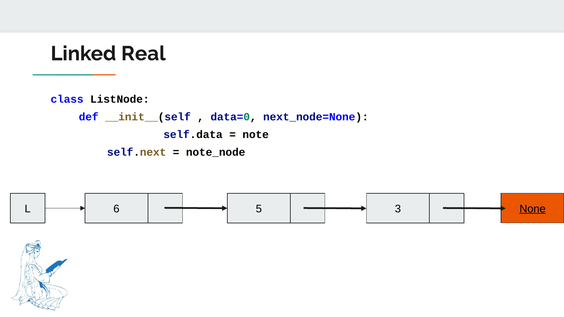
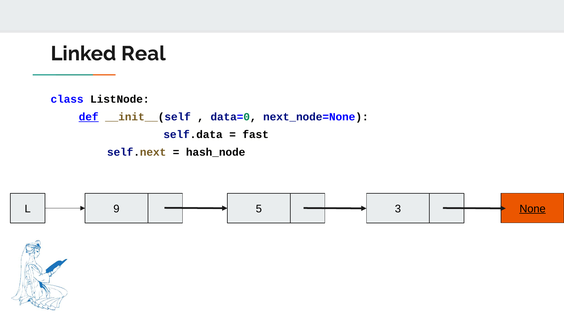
def underline: none -> present (89, 117)
note: note -> fast (256, 135)
note_node: note_node -> hash_node (216, 152)
6: 6 -> 9 (116, 209)
